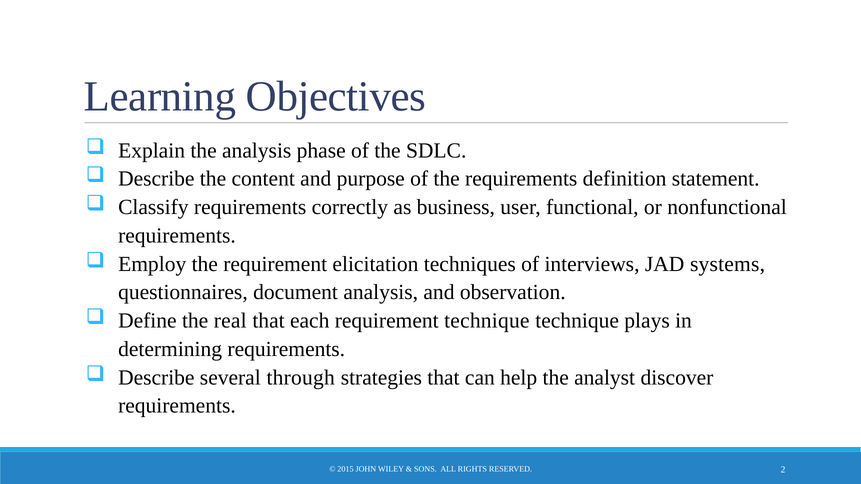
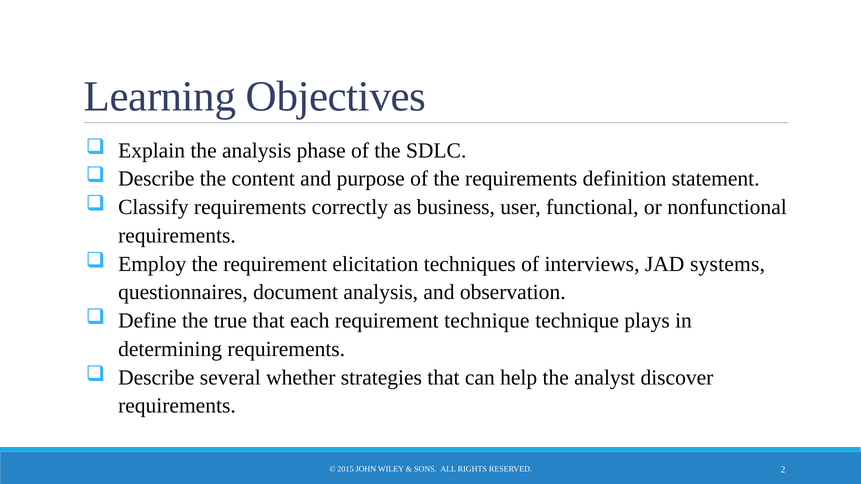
real: real -> true (230, 321)
through: through -> whether (301, 378)
